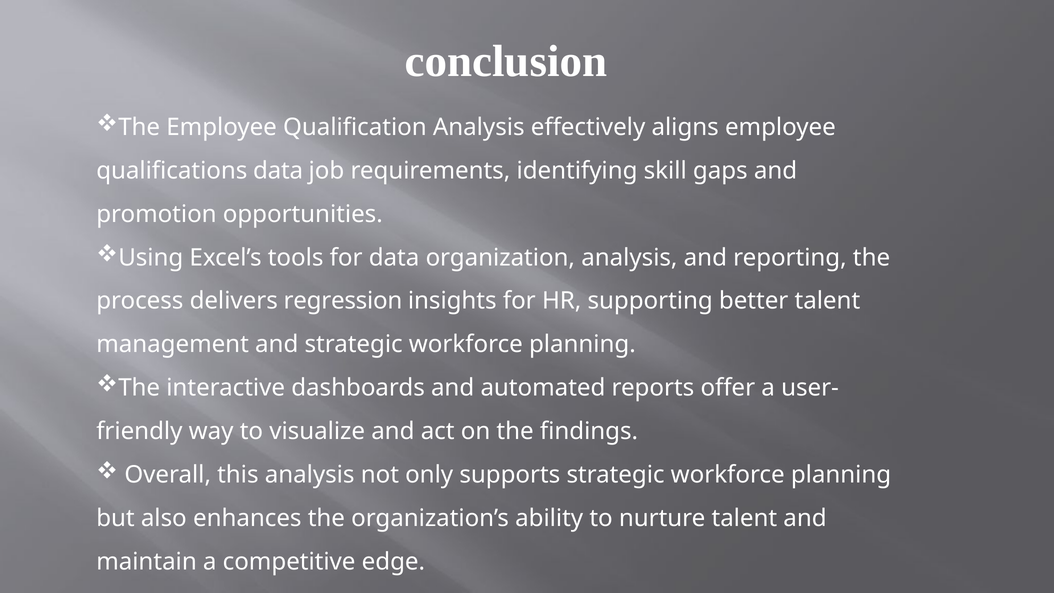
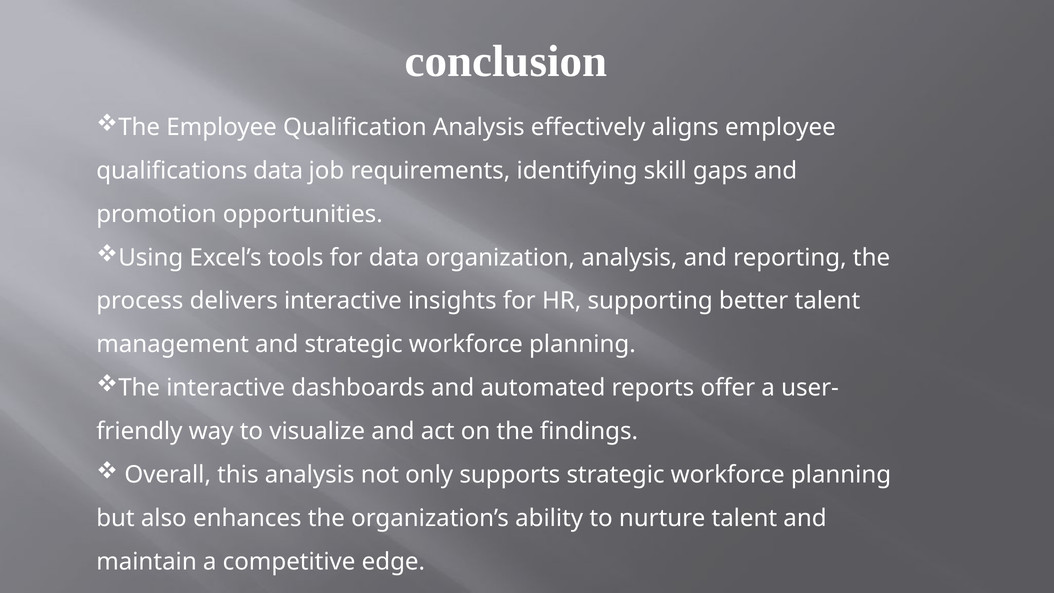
delivers regression: regression -> interactive (343, 301)
